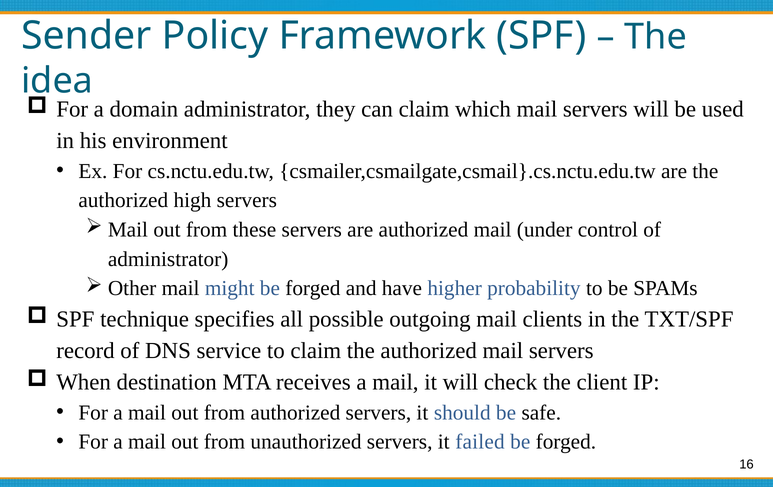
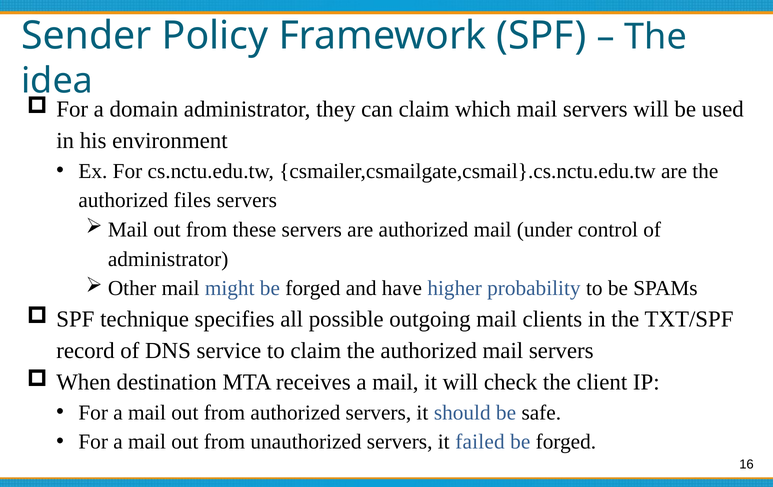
high: high -> files (192, 200)
